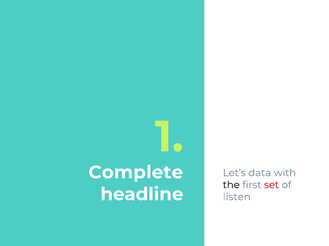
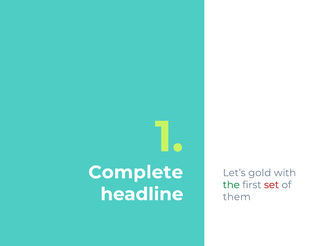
data: data -> gold (260, 173)
the colour: black -> green (231, 185)
listen: listen -> them (237, 197)
